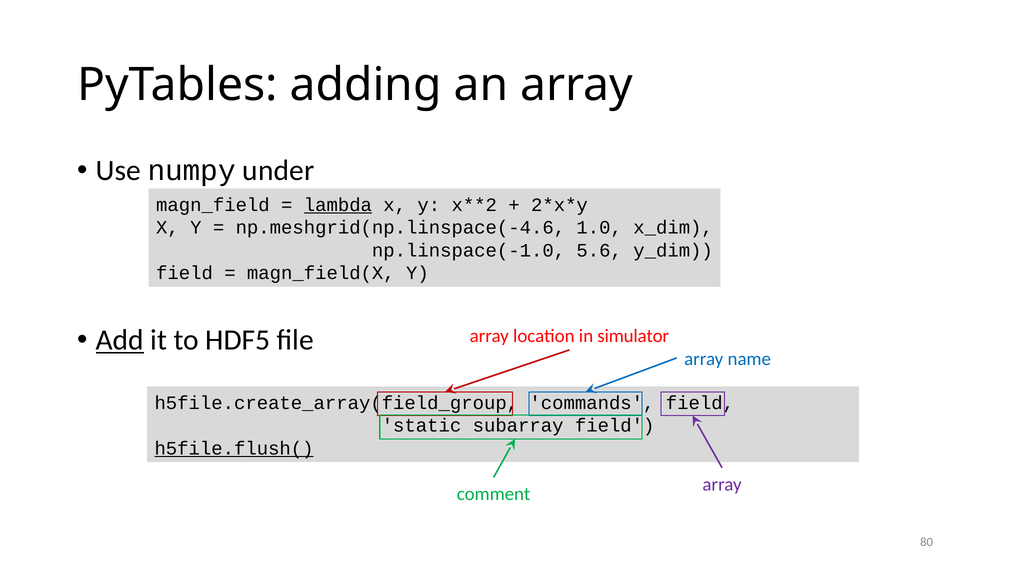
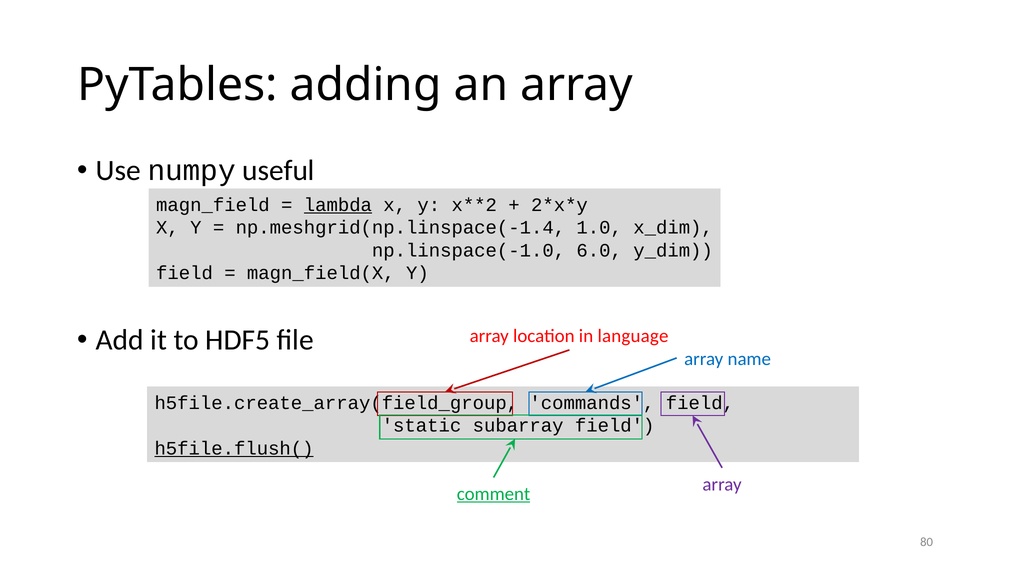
under: under -> useful (278, 171)
np.meshgrid(np.linspace(-4.6: np.meshgrid(np.linspace(-4.6 -> np.meshgrid(np.linspace(-1.4 (400, 228)
5.6: 5.6 -> 6.0 (599, 250)
Add underline: present -> none (120, 340)
simulator: simulator -> language (633, 336)
comment underline: none -> present (494, 494)
